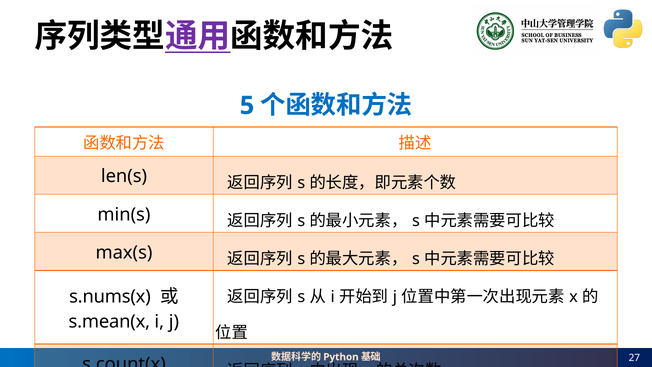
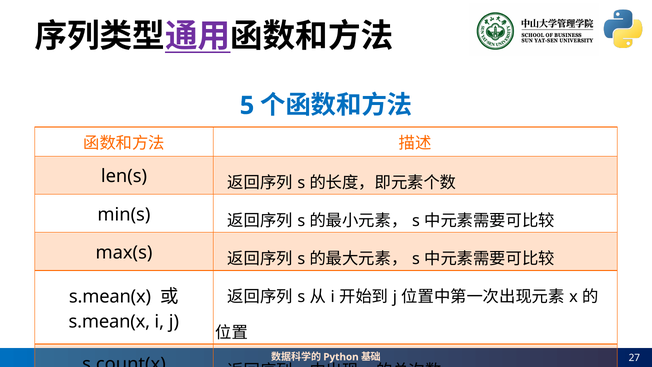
s.nums(x: s.nums(x -> s.mean(x (110, 296)
